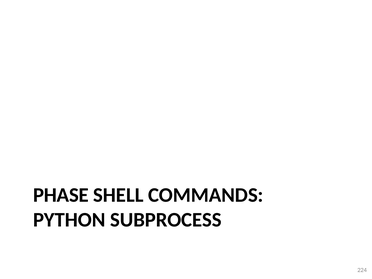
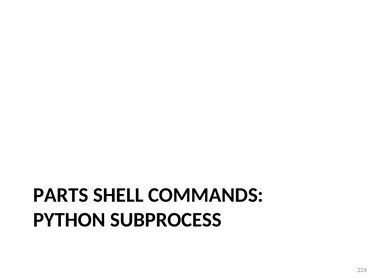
PHASE: PHASE -> PARTS (61, 195)
